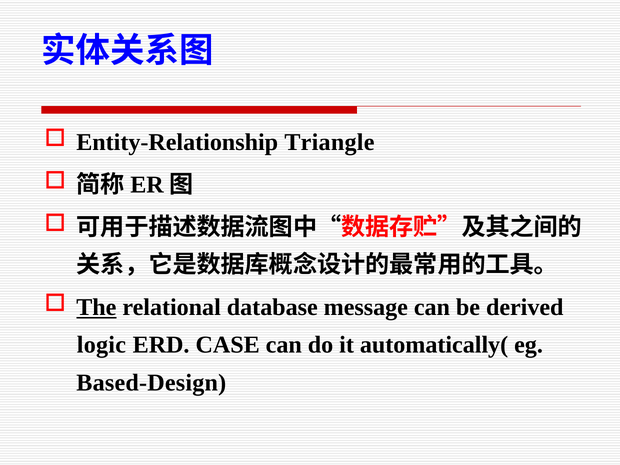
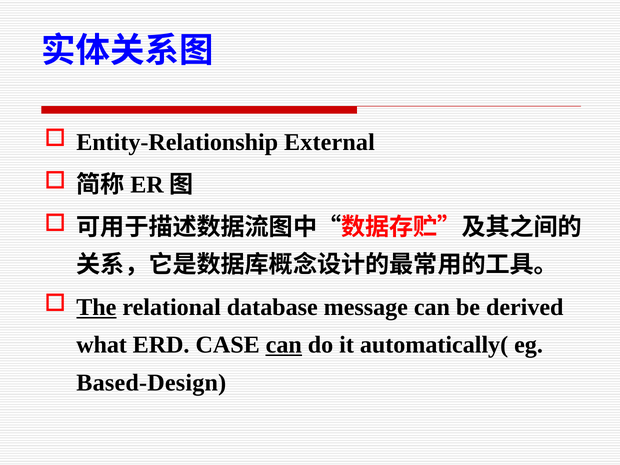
Triangle: Triangle -> External (329, 142)
logic: logic -> what (102, 345)
can underline: none -> present (284, 345)
